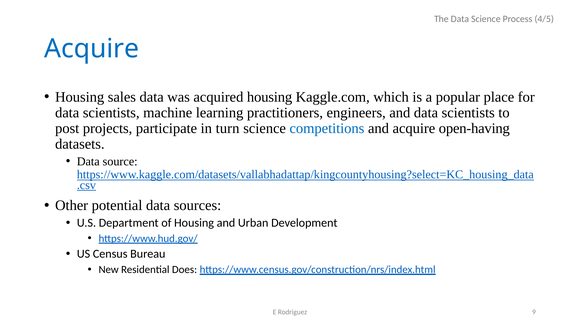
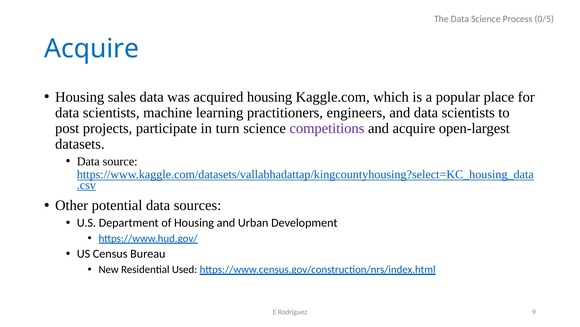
4/5: 4/5 -> 0/5 (544, 19)
competitions colour: blue -> purple (327, 128)
open-having: open-having -> open-largest (474, 128)
Does: Does -> Used (185, 269)
